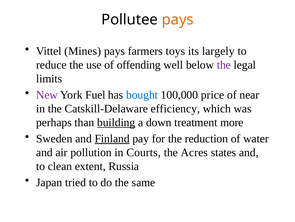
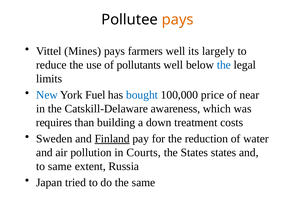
farmers toys: toys -> well (176, 51)
offending: offending -> pollutants (139, 65)
the colour: purple -> blue (224, 65)
New colour: purple -> blue (47, 95)
efficiency: efficiency -> awareness (175, 108)
perhaps: perhaps -> requires (54, 122)
building underline: present -> none (116, 122)
more: more -> costs (232, 122)
the Acres: Acres -> States (194, 152)
to clean: clean -> same (60, 166)
